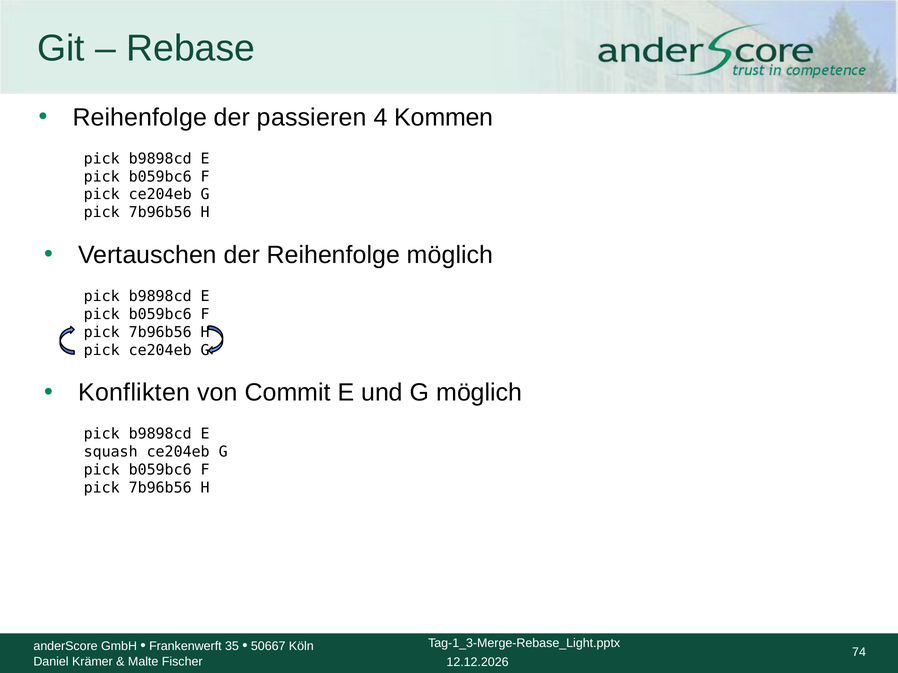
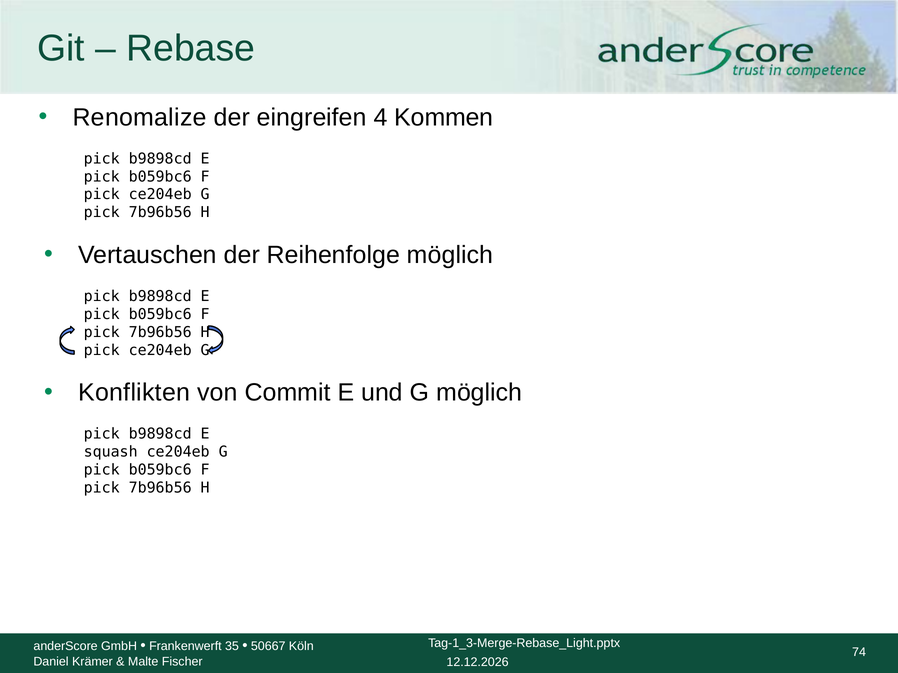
Reihenfolge: Reihenfolge -> Renomalize (140, 118)
passieren: passieren -> eingreifen (312, 118)
